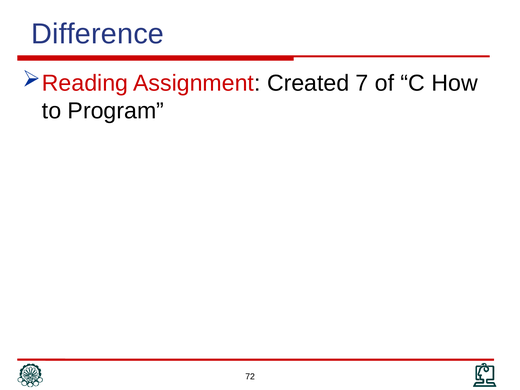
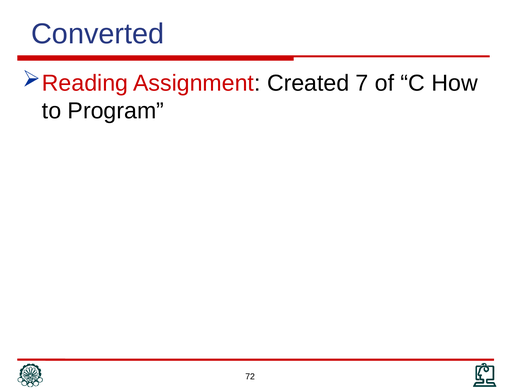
Difference: Difference -> Converted (98, 34)
